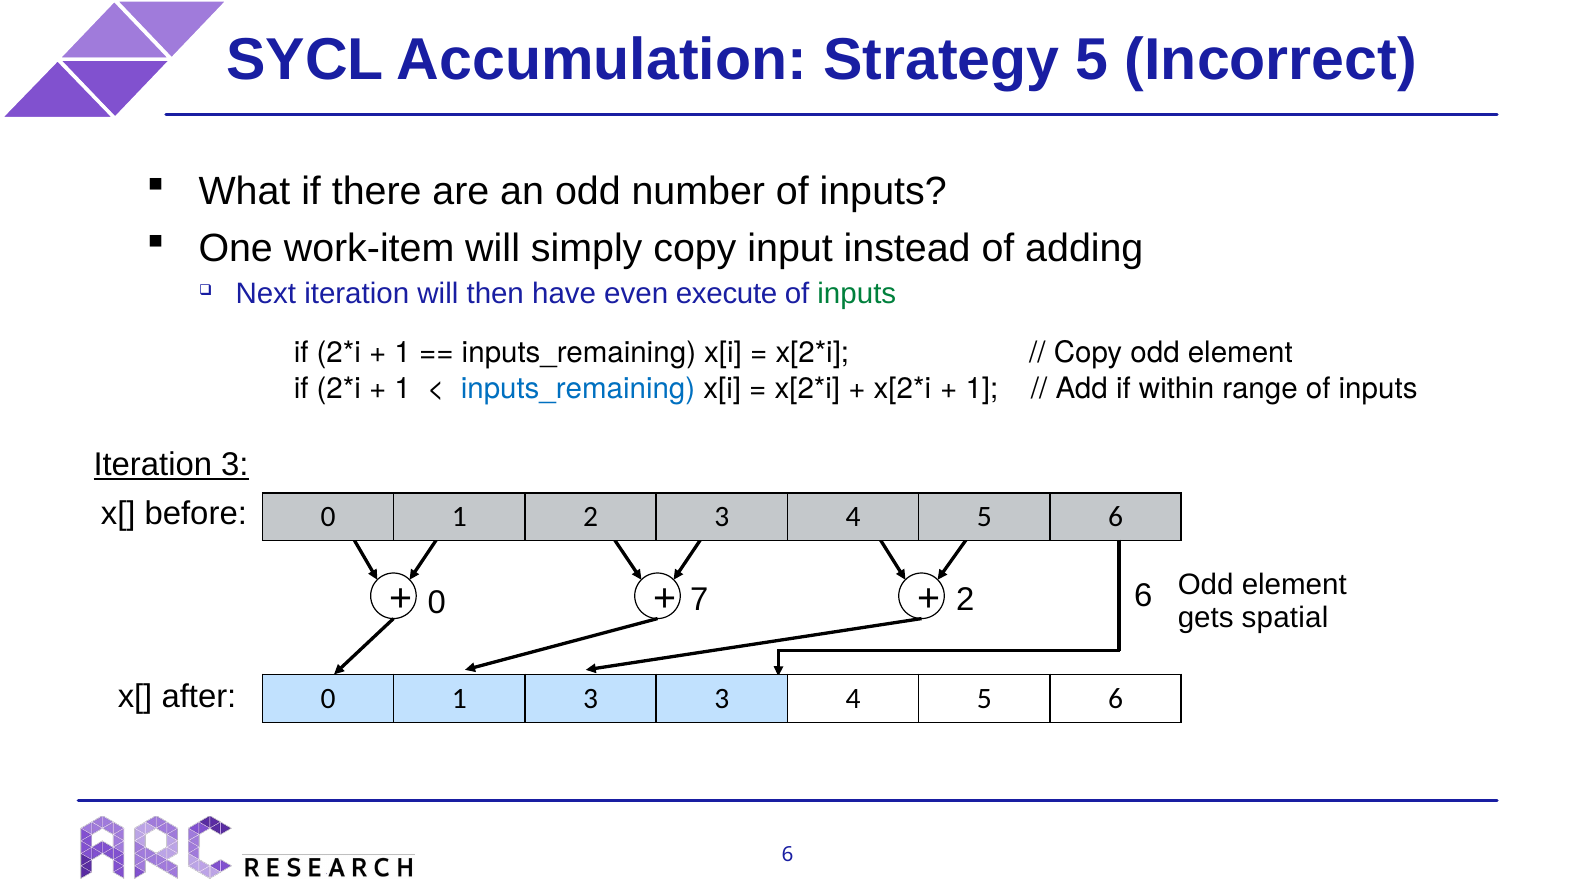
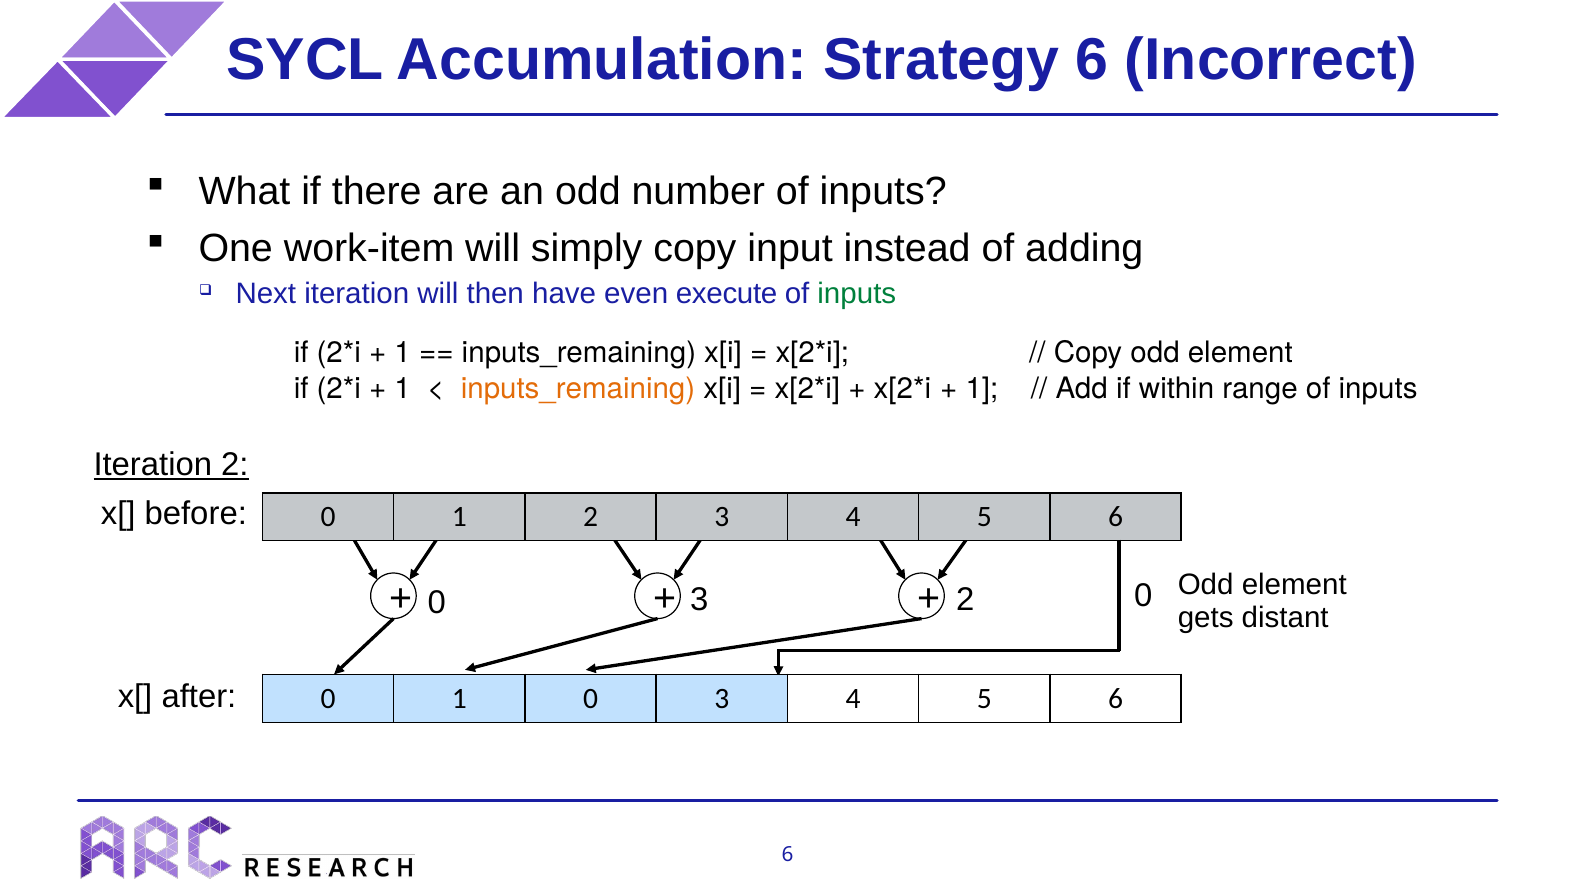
Strategy 5: 5 -> 6 (1092, 60)
inputs_remaining colour: blue -> orange (578, 388)
Iteration 3: 3 -> 2 (235, 465)
7: 7 -> 3 (699, 600)
6: 6 -> 0 (1143, 596)
spatial: spatial -> distant (1285, 618)
1 3: 3 -> 0 (591, 699)
